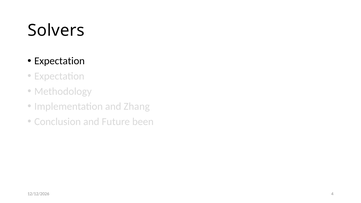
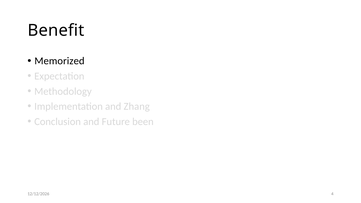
Solvers: Solvers -> Benefit (56, 30)
Expectation: Expectation -> Memorized (59, 61)
